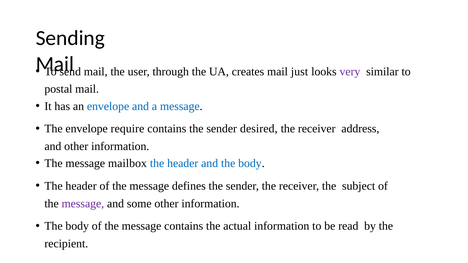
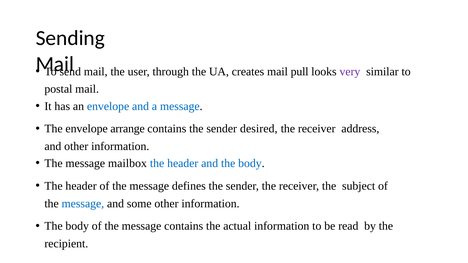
just: just -> pull (300, 72)
require: require -> arrange (128, 129)
message colour: purple -> blue (83, 204)
